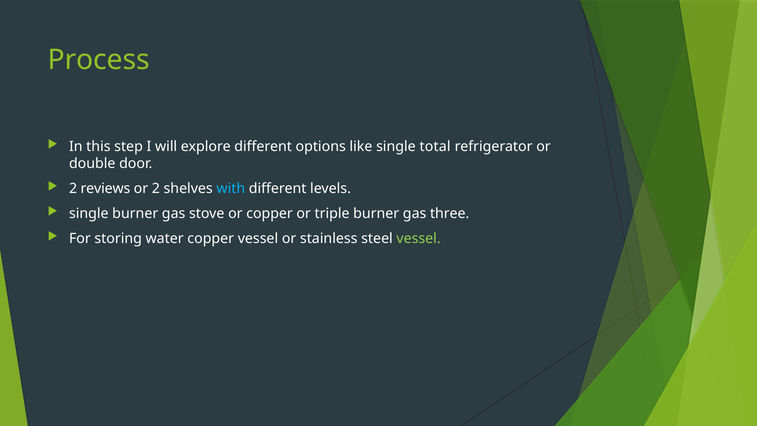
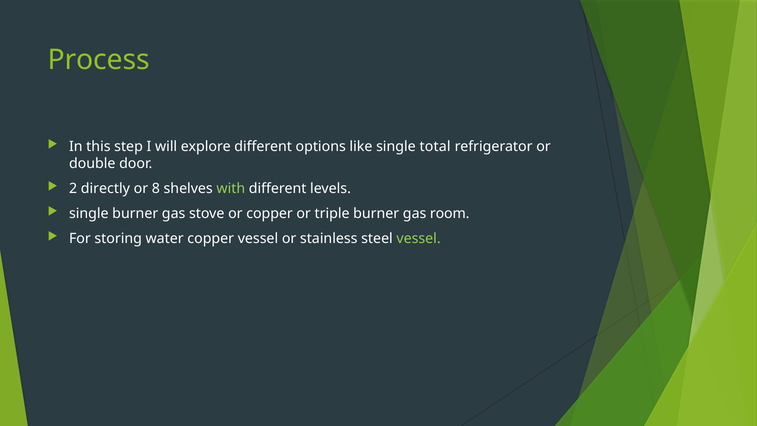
reviews: reviews -> directly (105, 188)
or 2: 2 -> 8 (156, 188)
with colour: light blue -> light green (231, 188)
three: three -> room (450, 213)
